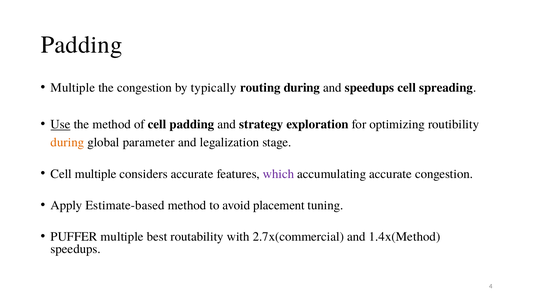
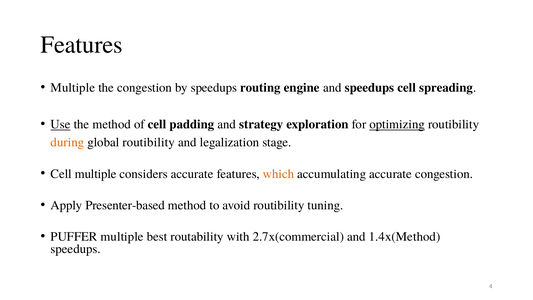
Padding: Padding -> Features (82, 45)
by typically: typically -> speedups (214, 88)
routing during: during -> engine (302, 88)
optimizing underline: none -> present (397, 124)
global parameter: parameter -> routibility (149, 142)
which colour: purple -> orange (279, 174)
Estimate-based: Estimate-based -> Presenter-based (125, 205)
avoid placement: placement -> routibility (279, 205)
